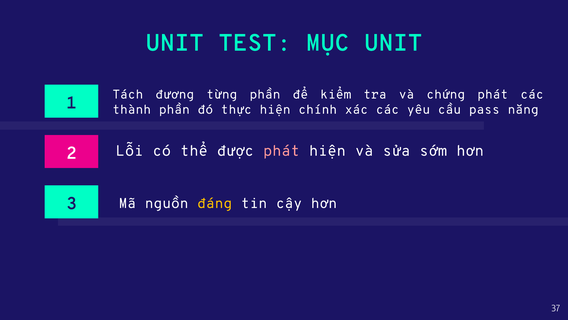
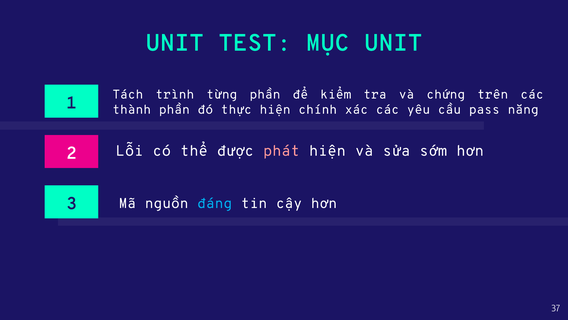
đương: đương -> trình (175, 94)
chứng phát: phát -> trên (493, 94)
đáng colour: yellow -> light blue (215, 203)
